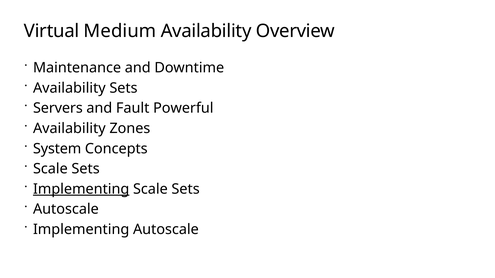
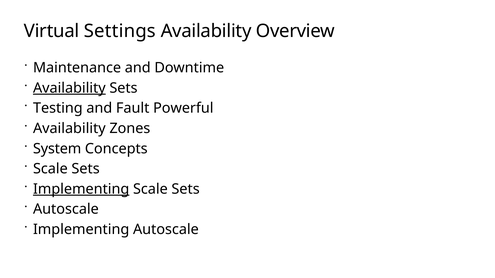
Medium: Medium -> Settings (120, 31)
Availability underline: none -> present (69, 88)
Servers: Servers -> Testing (58, 108)
